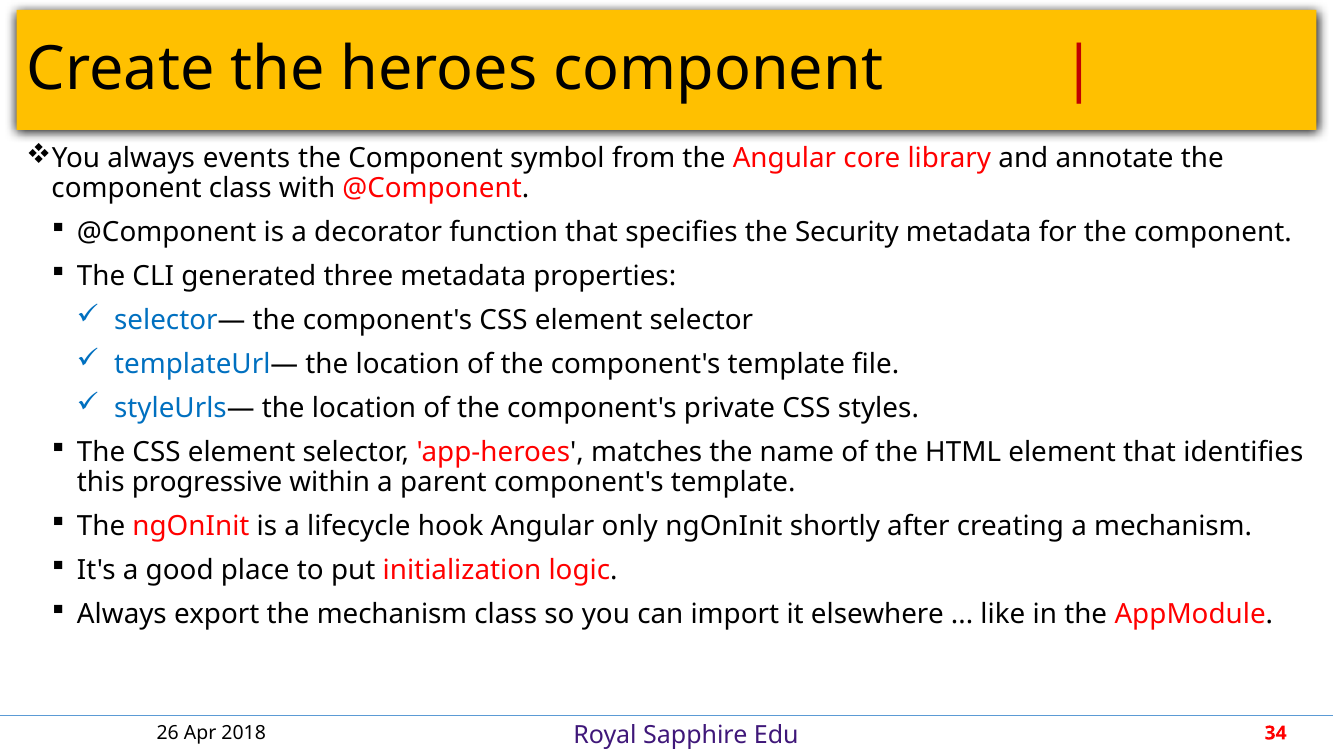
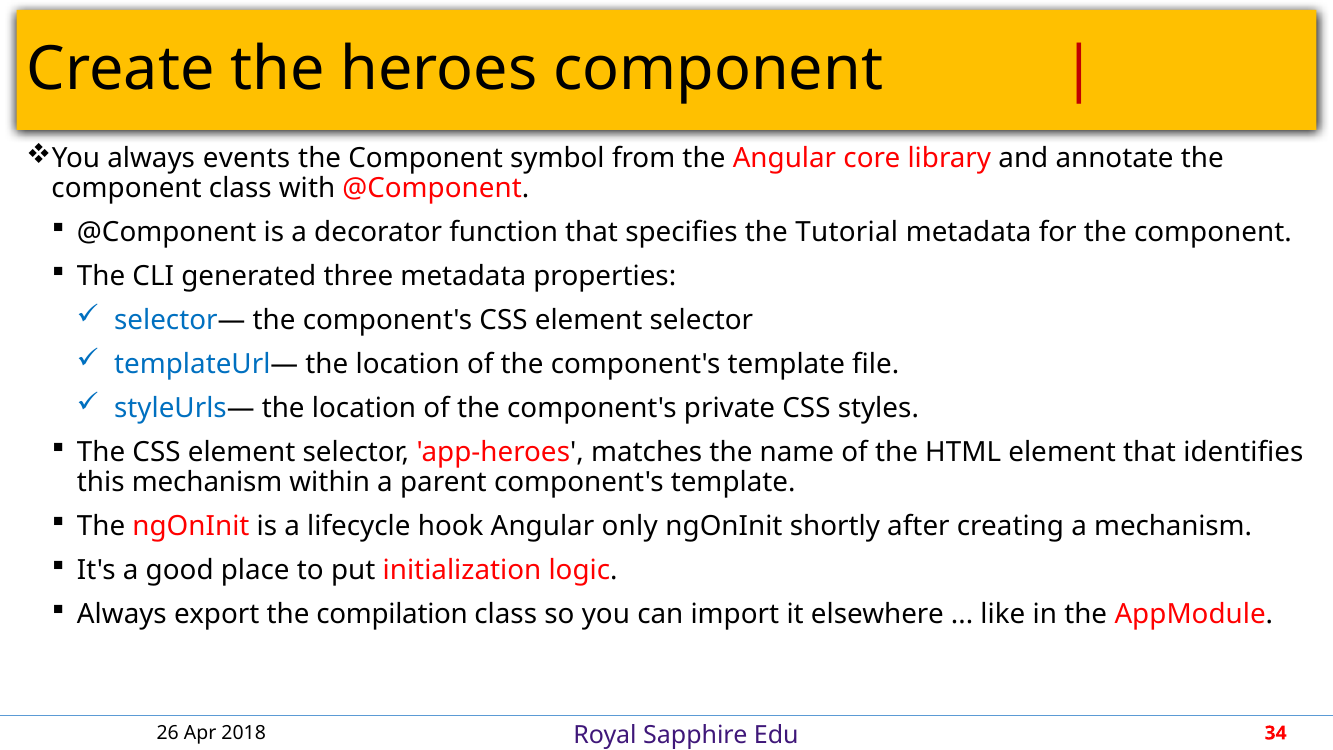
Security: Security -> Tutorial (847, 232)
this progressive: progressive -> mechanism (207, 482)
the mechanism: mechanism -> compilation (392, 614)
